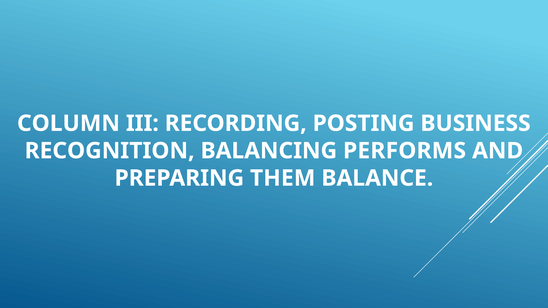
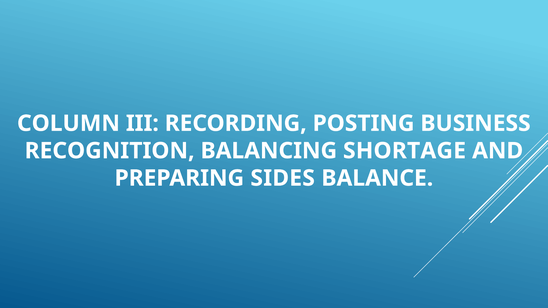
PERFORMS: PERFORMS -> SHORTAGE (405, 151)
THEM: THEM -> SIDES (283, 178)
